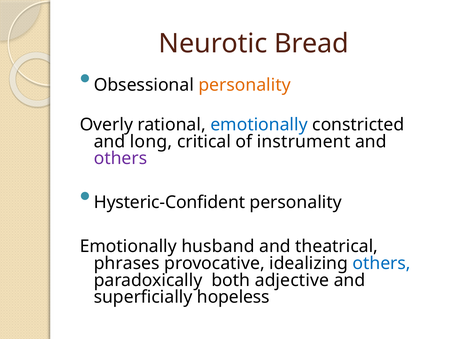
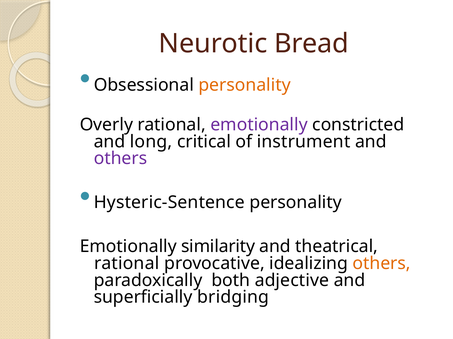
emotionally colour: blue -> purple (259, 125)
Hysteric-Confident: Hysteric-Confident -> Hysteric-Sentence (169, 203)
husband: husband -> similarity (218, 247)
phrases: phrases -> rational (127, 264)
others colour: blue -> orange (382, 264)
hopeless: hopeless -> bridging (233, 298)
